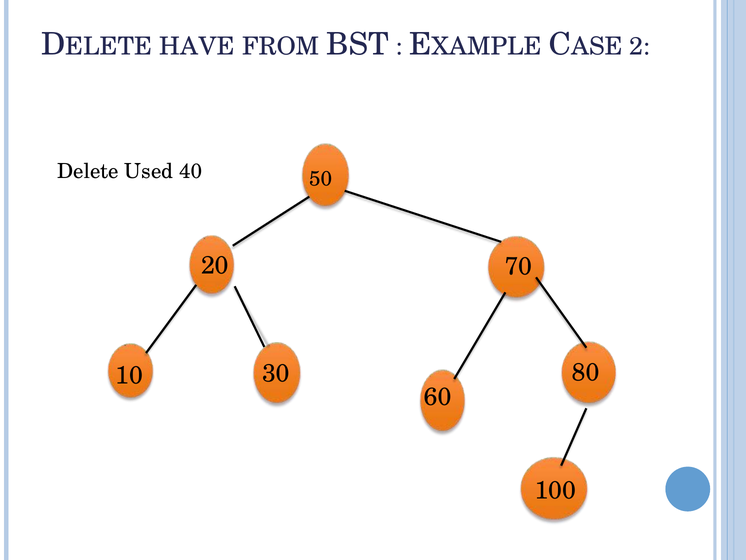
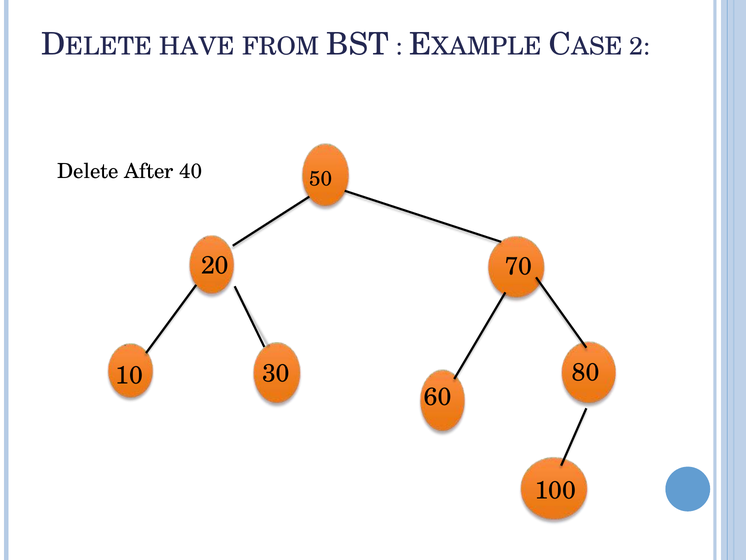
Used: Used -> After (149, 171)
